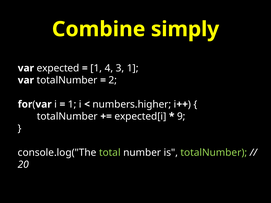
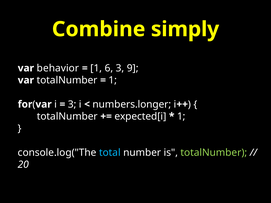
expected: expected -> behavior (58, 68)
4: 4 -> 6 (109, 68)
3 1: 1 -> 9 (133, 68)
2: 2 -> 1 (113, 80)
1: 1 -> 3 (72, 104)
numbers.higher: numbers.higher -> numbers.longer (132, 104)
9: 9 -> 1 (181, 116)
total colour: light green -> light blue (110, 153)
